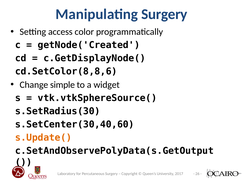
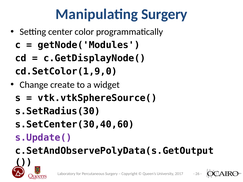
access: access -> center (60, 32)
getNode('Created: getNode('Created -> getNode('Modules (89, 45)
cd.SetColor(8,8,6: cd.SetColor(8,8,6 -> cd.SetColor(1,9,0 (66, 72)
simple: simple -> create (62, 85)
s.Update( colour: orange -> purple (43, 138)
